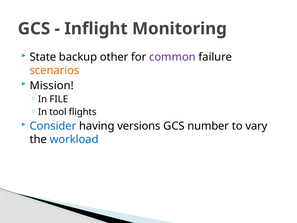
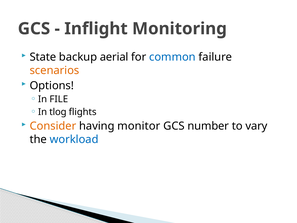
other: other -> aerial (114, 57)
common colour: purple -> blue (172, 57)
Mission: Mission -> Options (52, 85)
tool: tool -> tlog (58, 112)
Consider colour: blue -> orange (53, 126)
versions: versions -> monitor (139, 126)
